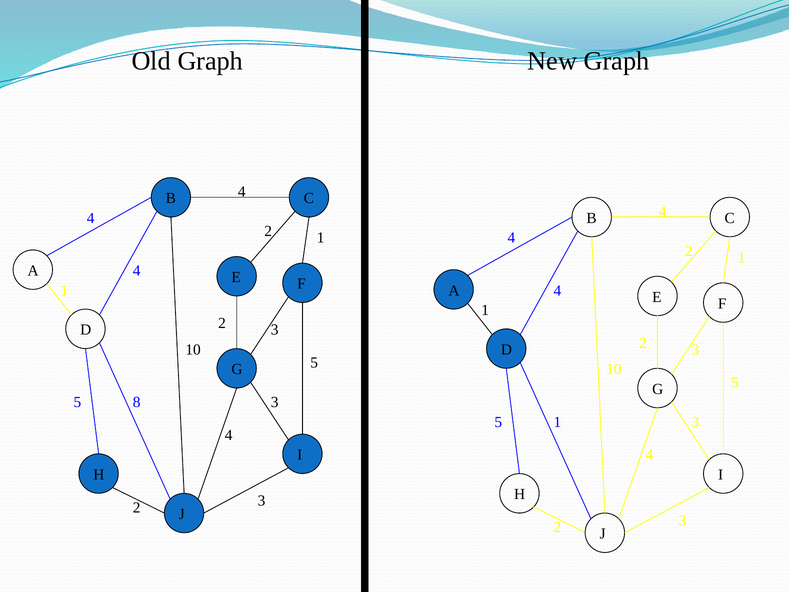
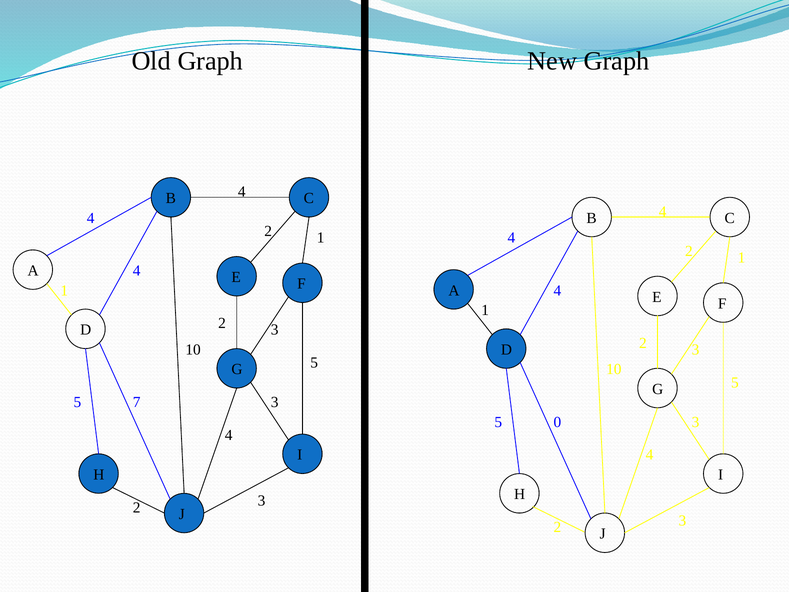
8: 8 -> 7 (137, 402)
5 1: 1 -> 0 (557, 422)
